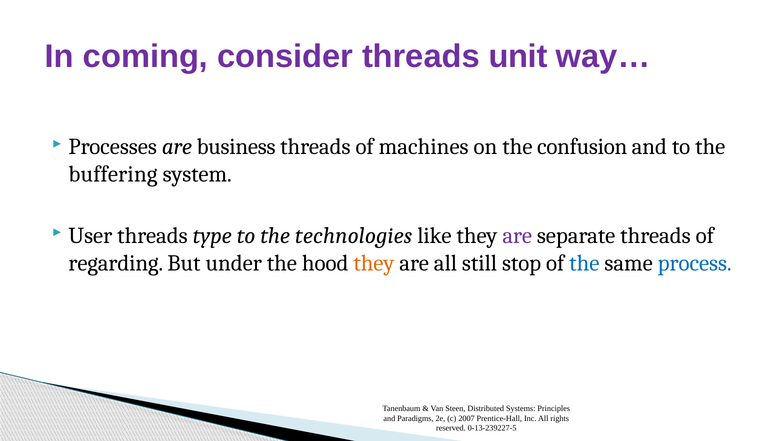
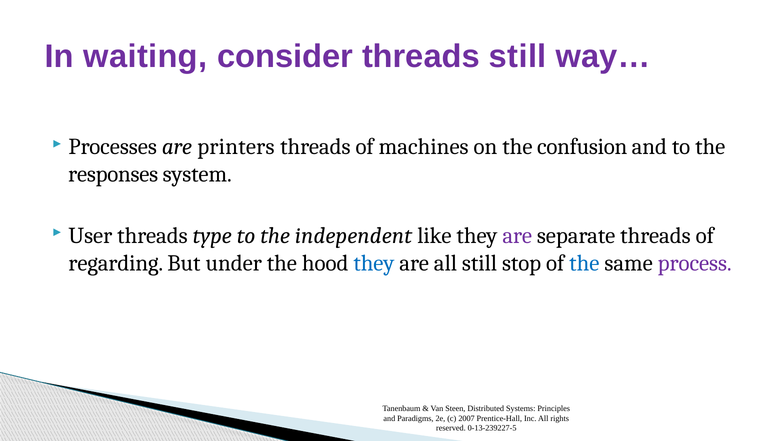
coming: coming -> waiting (145, 57)
threads unit: unit -> still (518, 57)
business: business -> printers (236, 147)
buffering: buffering -> responses (113, 174)
technologies: technologies -> independent (354, 236)
they colour: orange -> blue (374, 263)
process colour: blue -> purple (695, 263)
